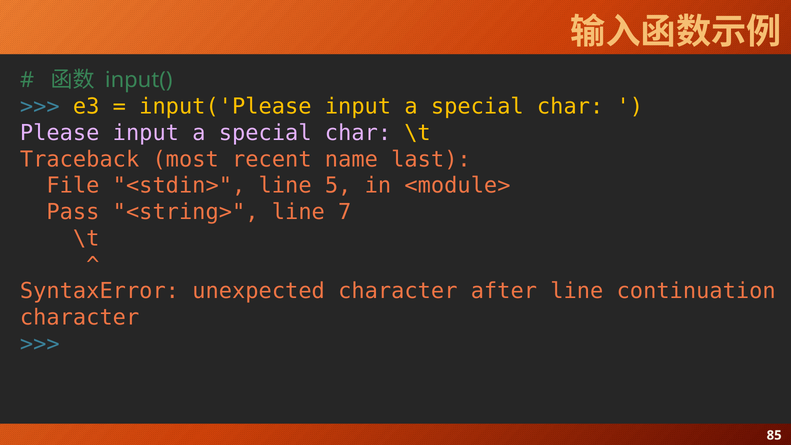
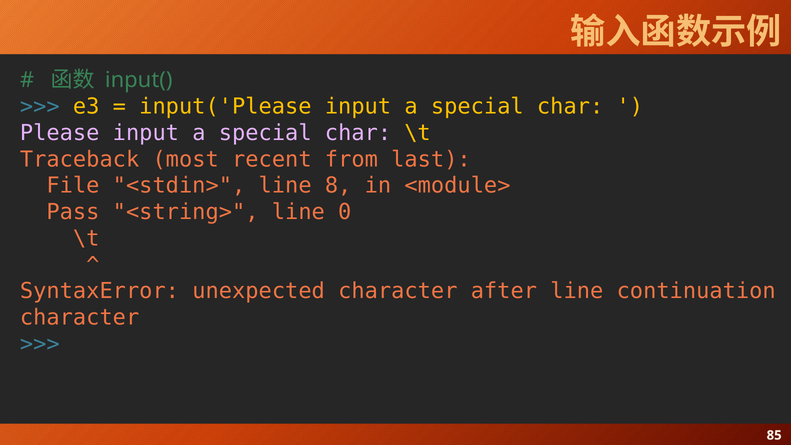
name: name -> from (351, 159)
5: 5 -> 8 (338, 186)
7: 7 -> 0 (345, 212)
